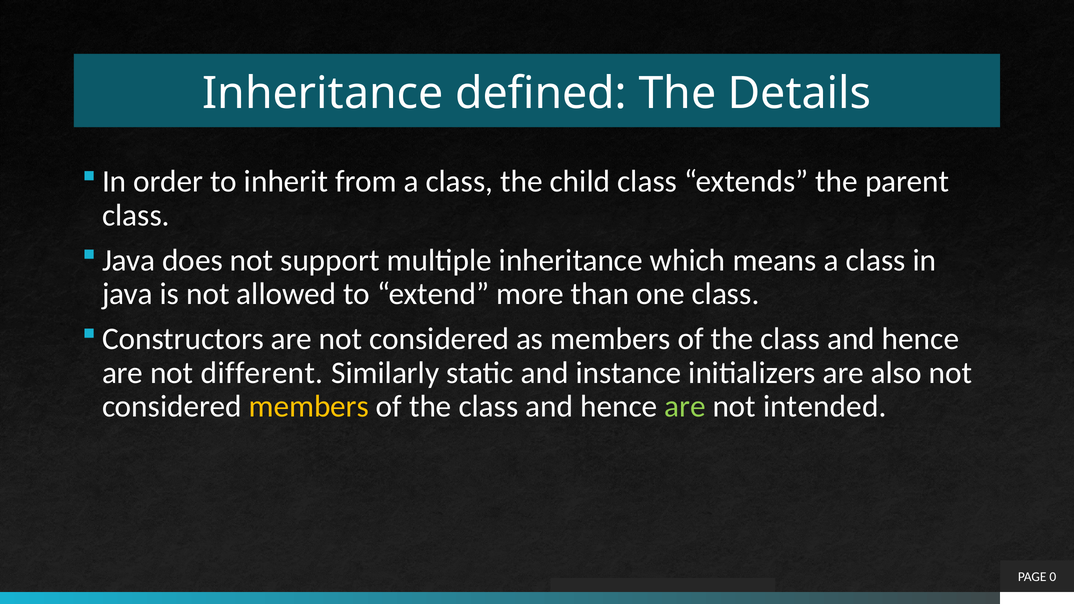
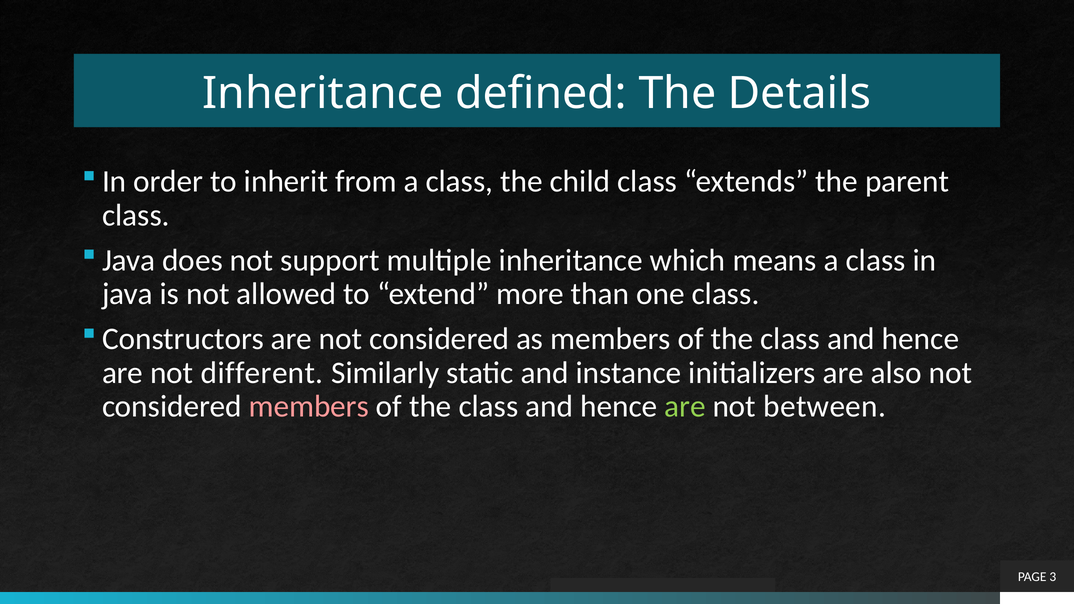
members colour: yellow -> pink (309, 407)
intended: intended -> between (825, 407)
0: 0 -> 3 (1053, 577)
